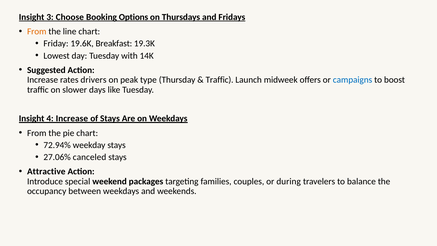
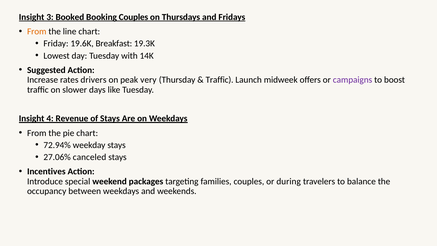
Choose: Choose -> Booked (70, 17)
Booking Options: Options -> Couples (133, 17)
type: type -> very (148, 80)
campaigns colour: blue -> purple (353, 80)
4 Increase: Increase -> Revenue (72, 119)
Attractive: Attractive -> Incentives (46, 171)
